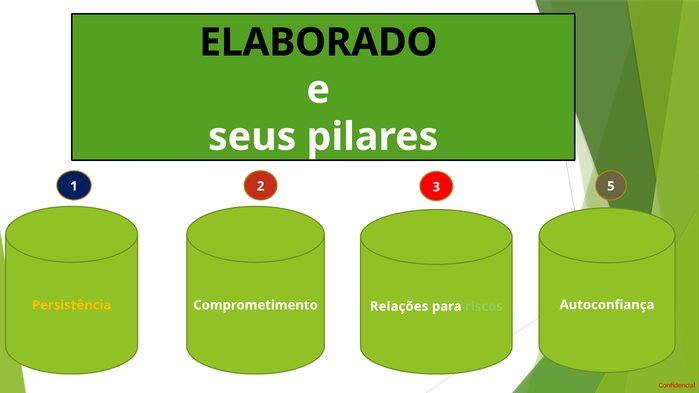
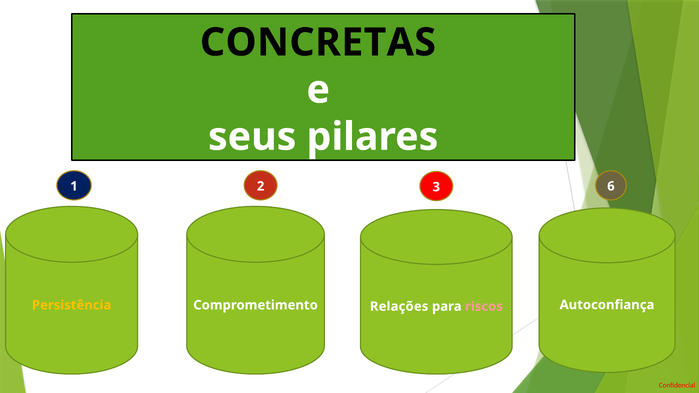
ELABORADO: ELABORADO -> CONCRETAS (318, 43)
5: 5 -> 6 (611, 186)
riscos colour: light green -> pink (484, 307)
